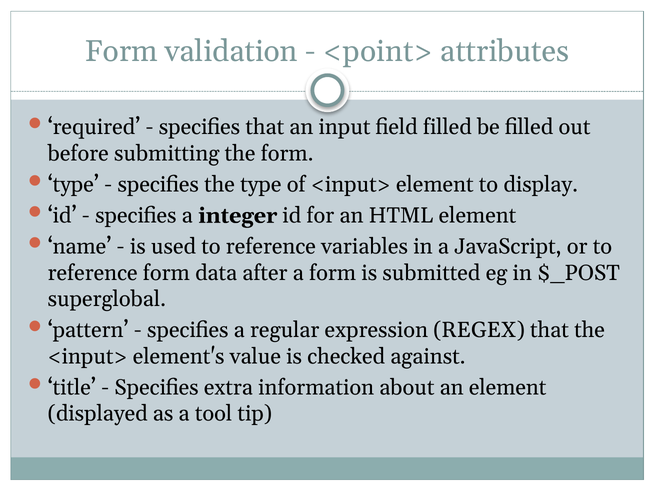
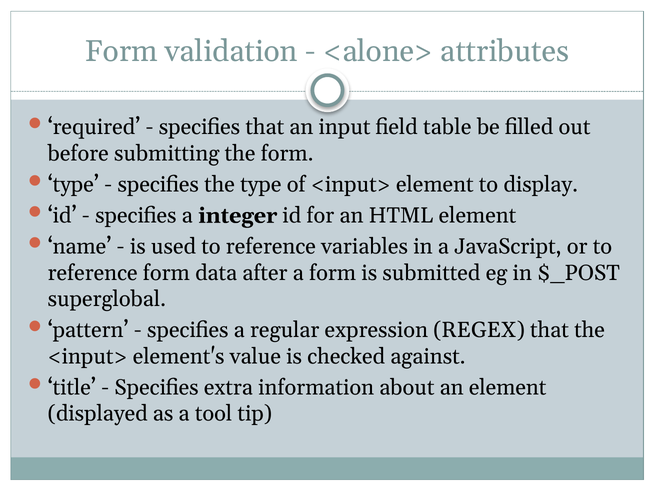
<point>: <point> -> <alone> (378, 52)
field filled: filled -> table (447, 127)
